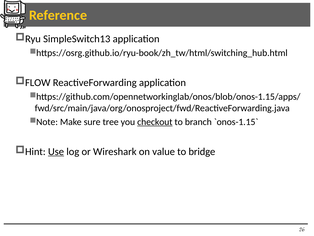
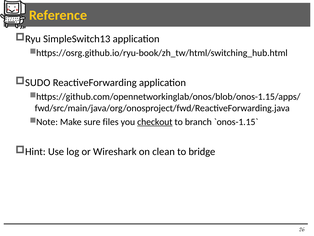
FLOW: FLOW -> SUDO (38, 82)
tree: tree -> files (111, 122)
Use underline: present -> none (56, 151)
value: value -> clean (164, 151)
